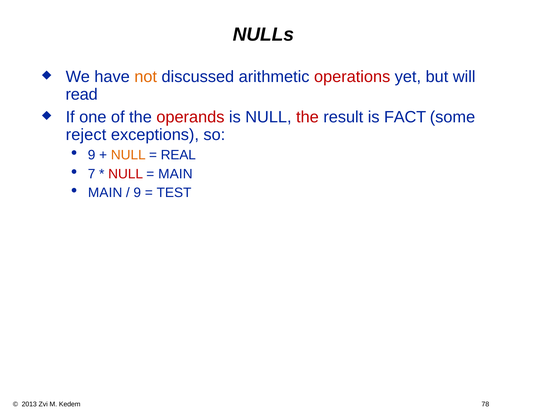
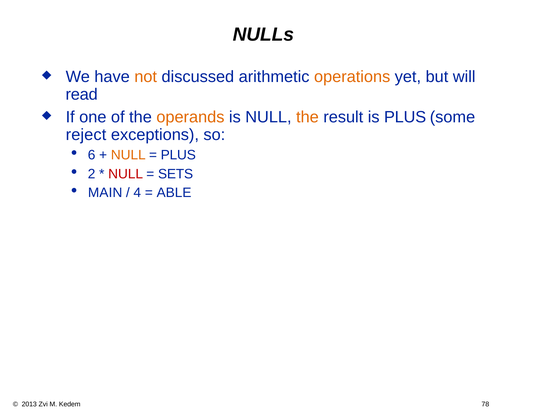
operations colour: red -> orange (352, 77)
operands colour: red -> orange (190, 117)
the colour: red -> orange (307, 117)
is FACT: FACT -> PLUS (405, 117)
9: 9 -> 6 (92, 155)
REAL: REAL -> PLUS (178, 155)
7: 7 -> 2 (92, 174)
MAIN: MAIN -> SETS (176, 174)
9: 9 -> 4 (137, 192)
TEST: TEST -> ABLE (174, 192)
